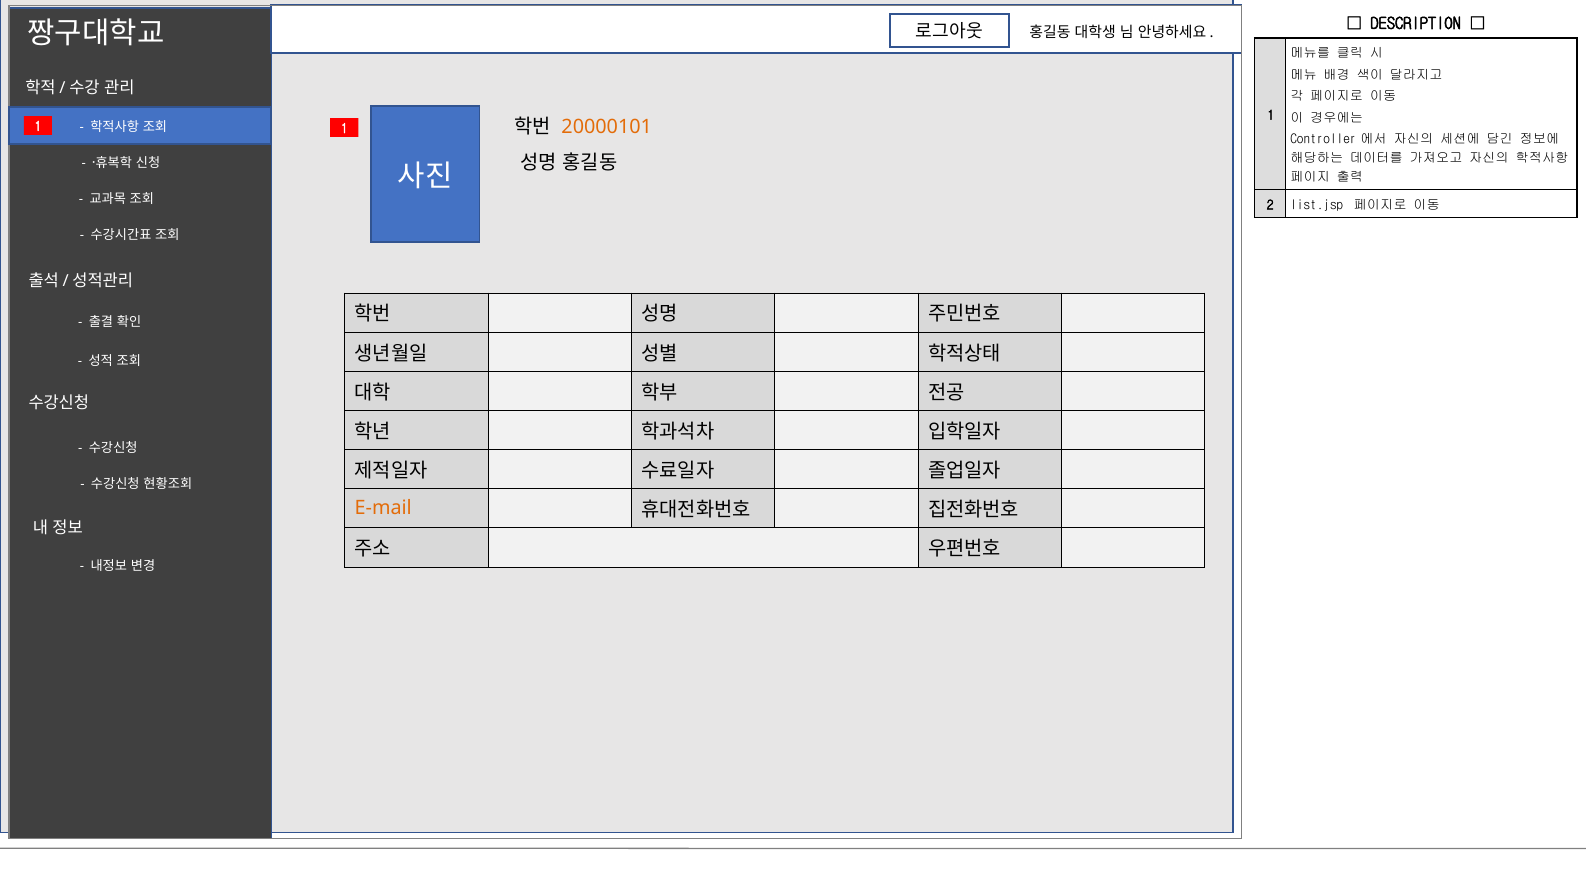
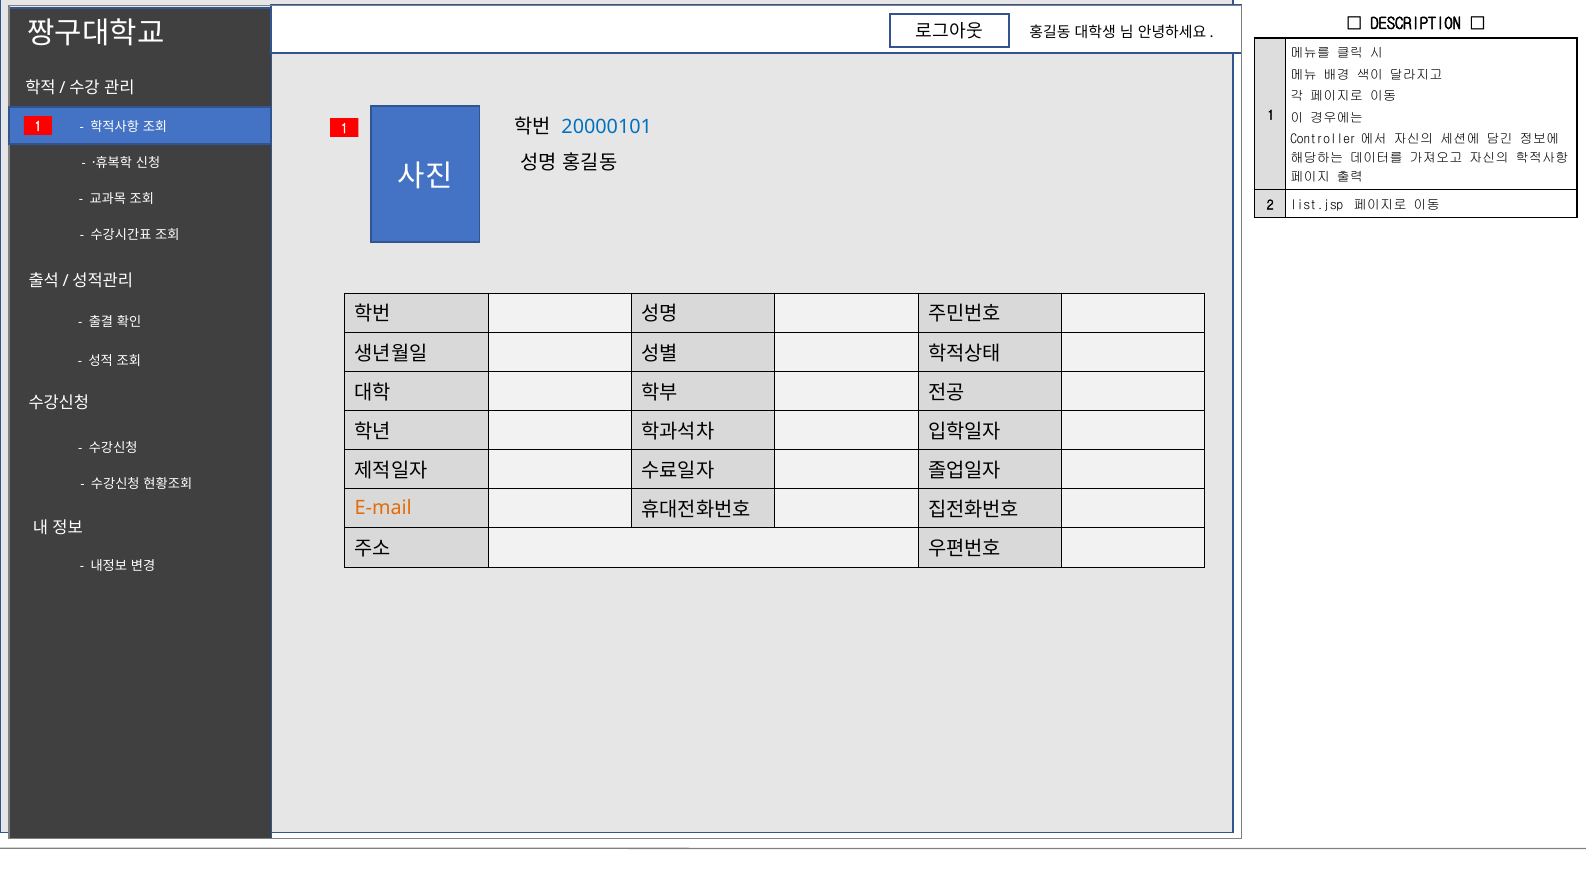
20000101 colour: orange -> blue (607, 127)
